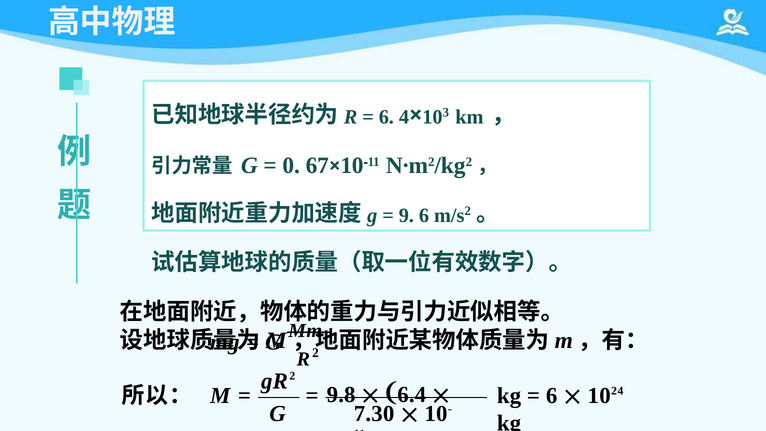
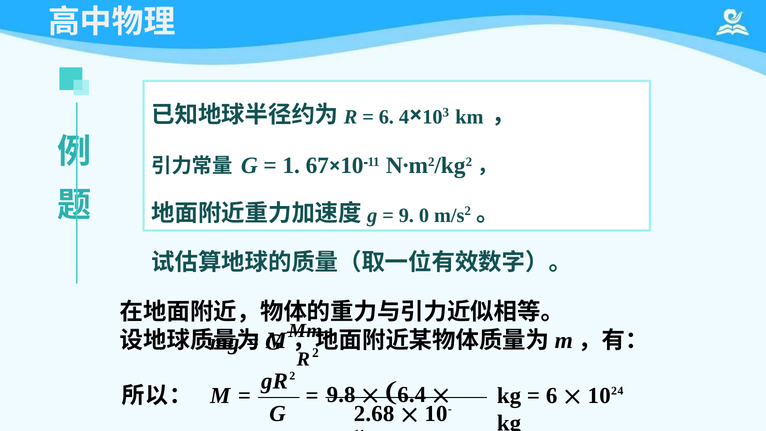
0: 0 -> 1 (291, 166)
9 6: 6 -> 0 (424, 216)
7.30: 7.30 -> 2.68 (374, 414)
